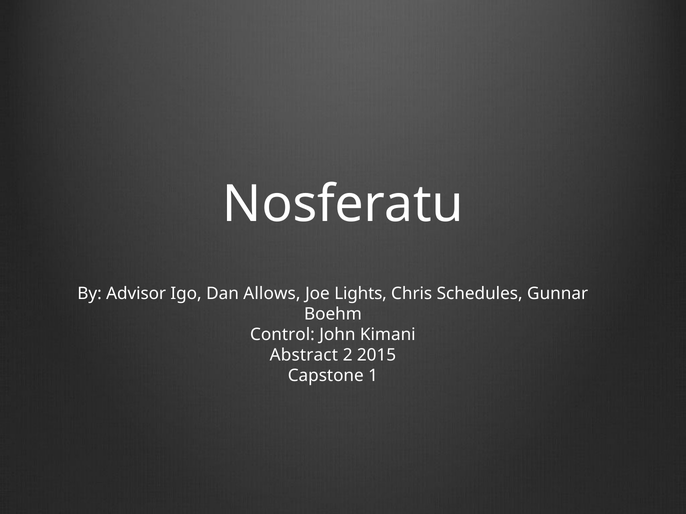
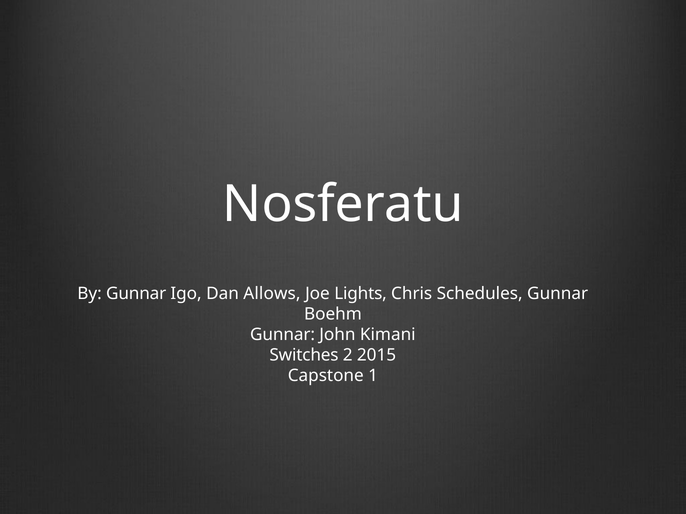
By Advisor: Advisor -> Gunnar (136, 294)
Control: Control -> Gunnar (283, 335)
Abstract: Abstract -> Switches (304, 356)
